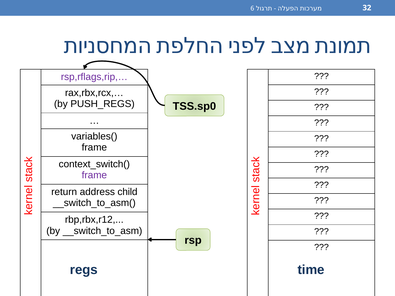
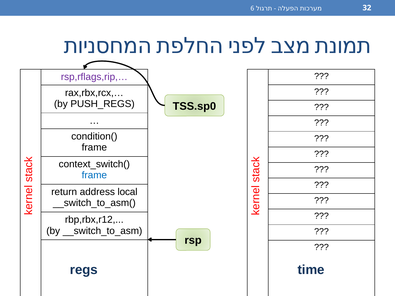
variables(: variables( -> condition( (94, 137)
frame colour: purple -> blue (94, 175)
child: child -> local (127, 192)
